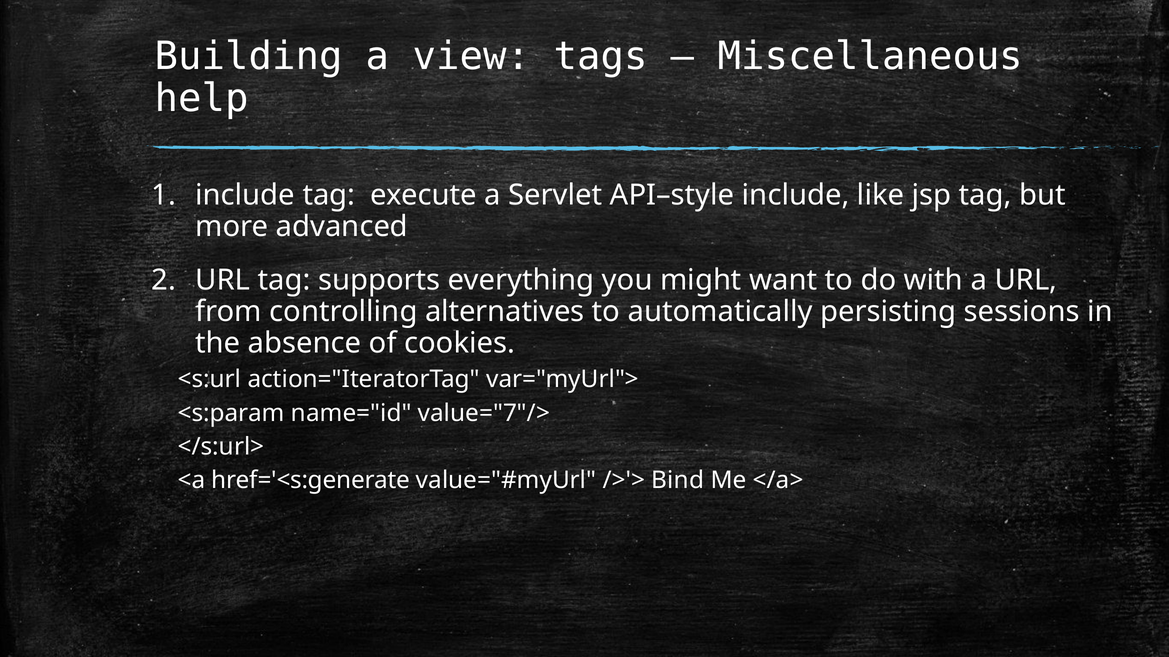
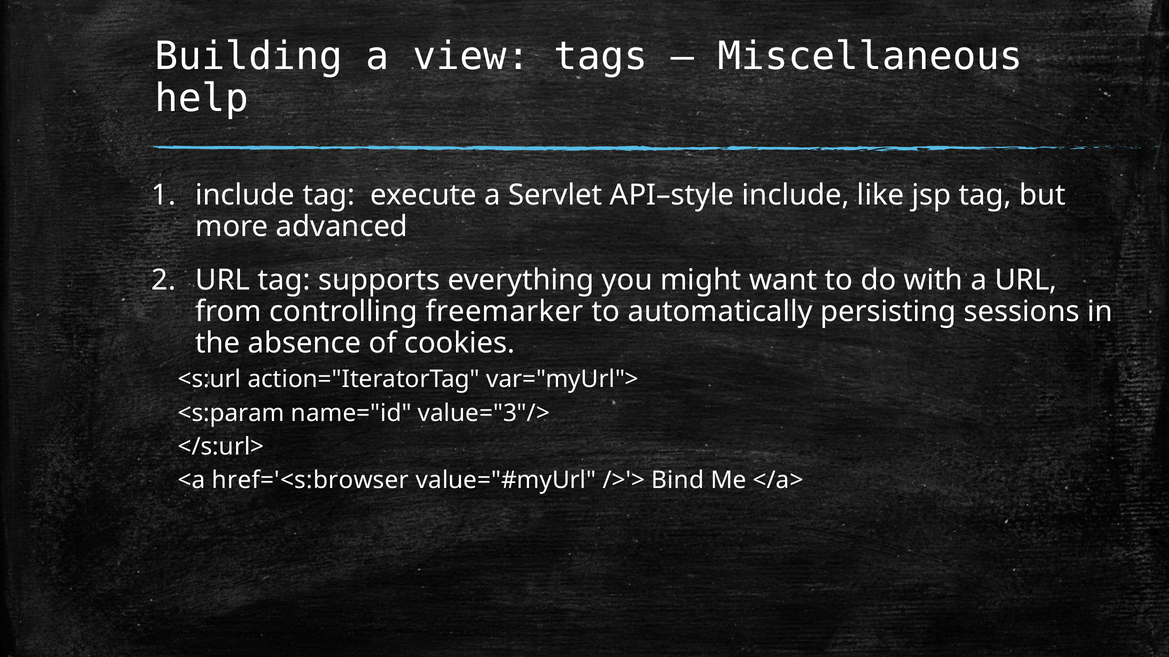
alternatives: alternatives -> freemarker (505, 312)
value="7"/>: value="7"/> -> value="3"/> (484, 414)
href='<s:generate: href='<s:generate -> href='<s:browser (310, 481)
